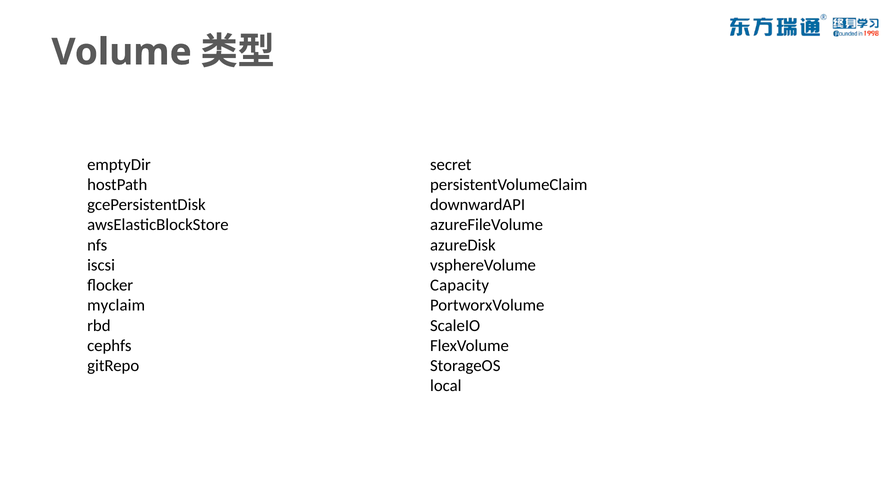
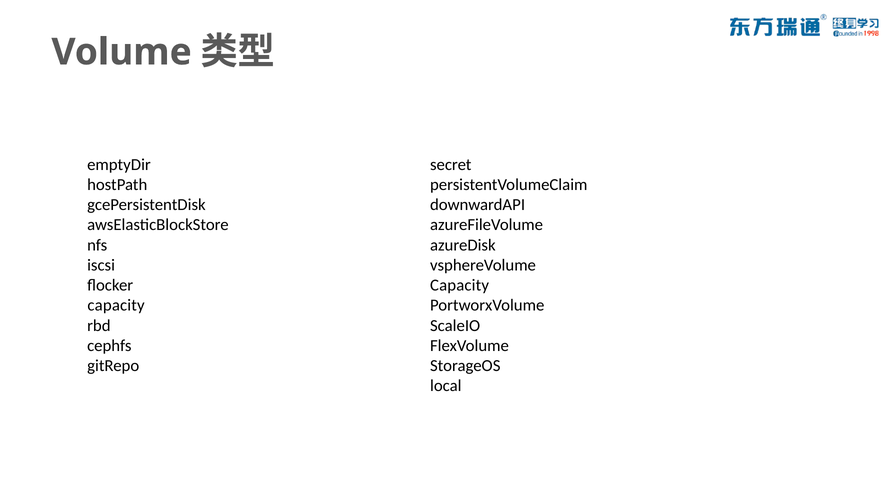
myclaim: myclaim -> capacity (116, 305)
